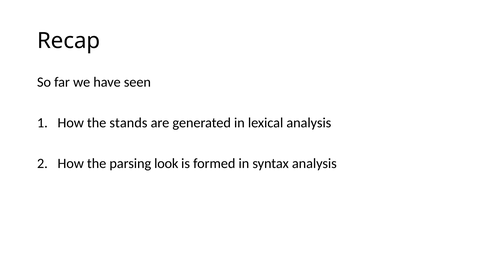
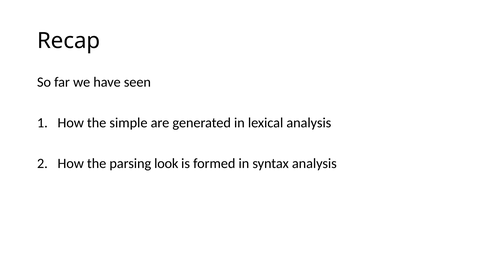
stands: stands -> simple (128, 123)
